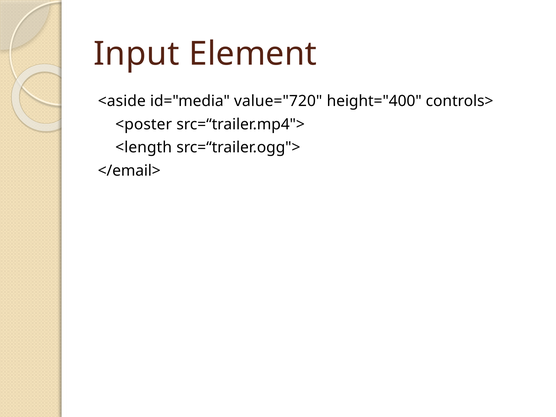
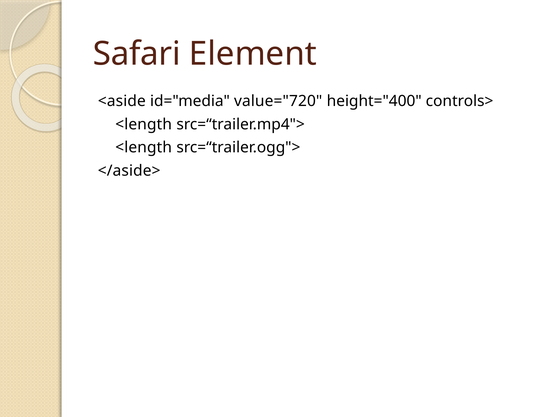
Input: Input -> Safari (137, 54)
<poster: <poster -> <length (144, 124)
</email>: </email> -> </aside> (129, 171)
